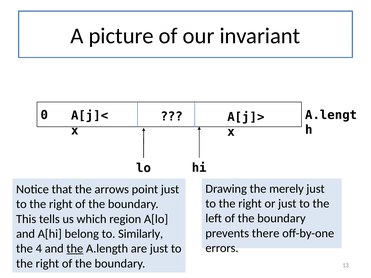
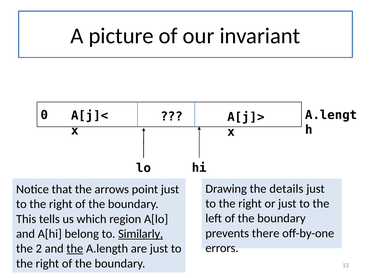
merely: merely -> details (286, 189)
Similarly underline: none -> present (141, 234)
4: 4 -> 2 (39, 249)
